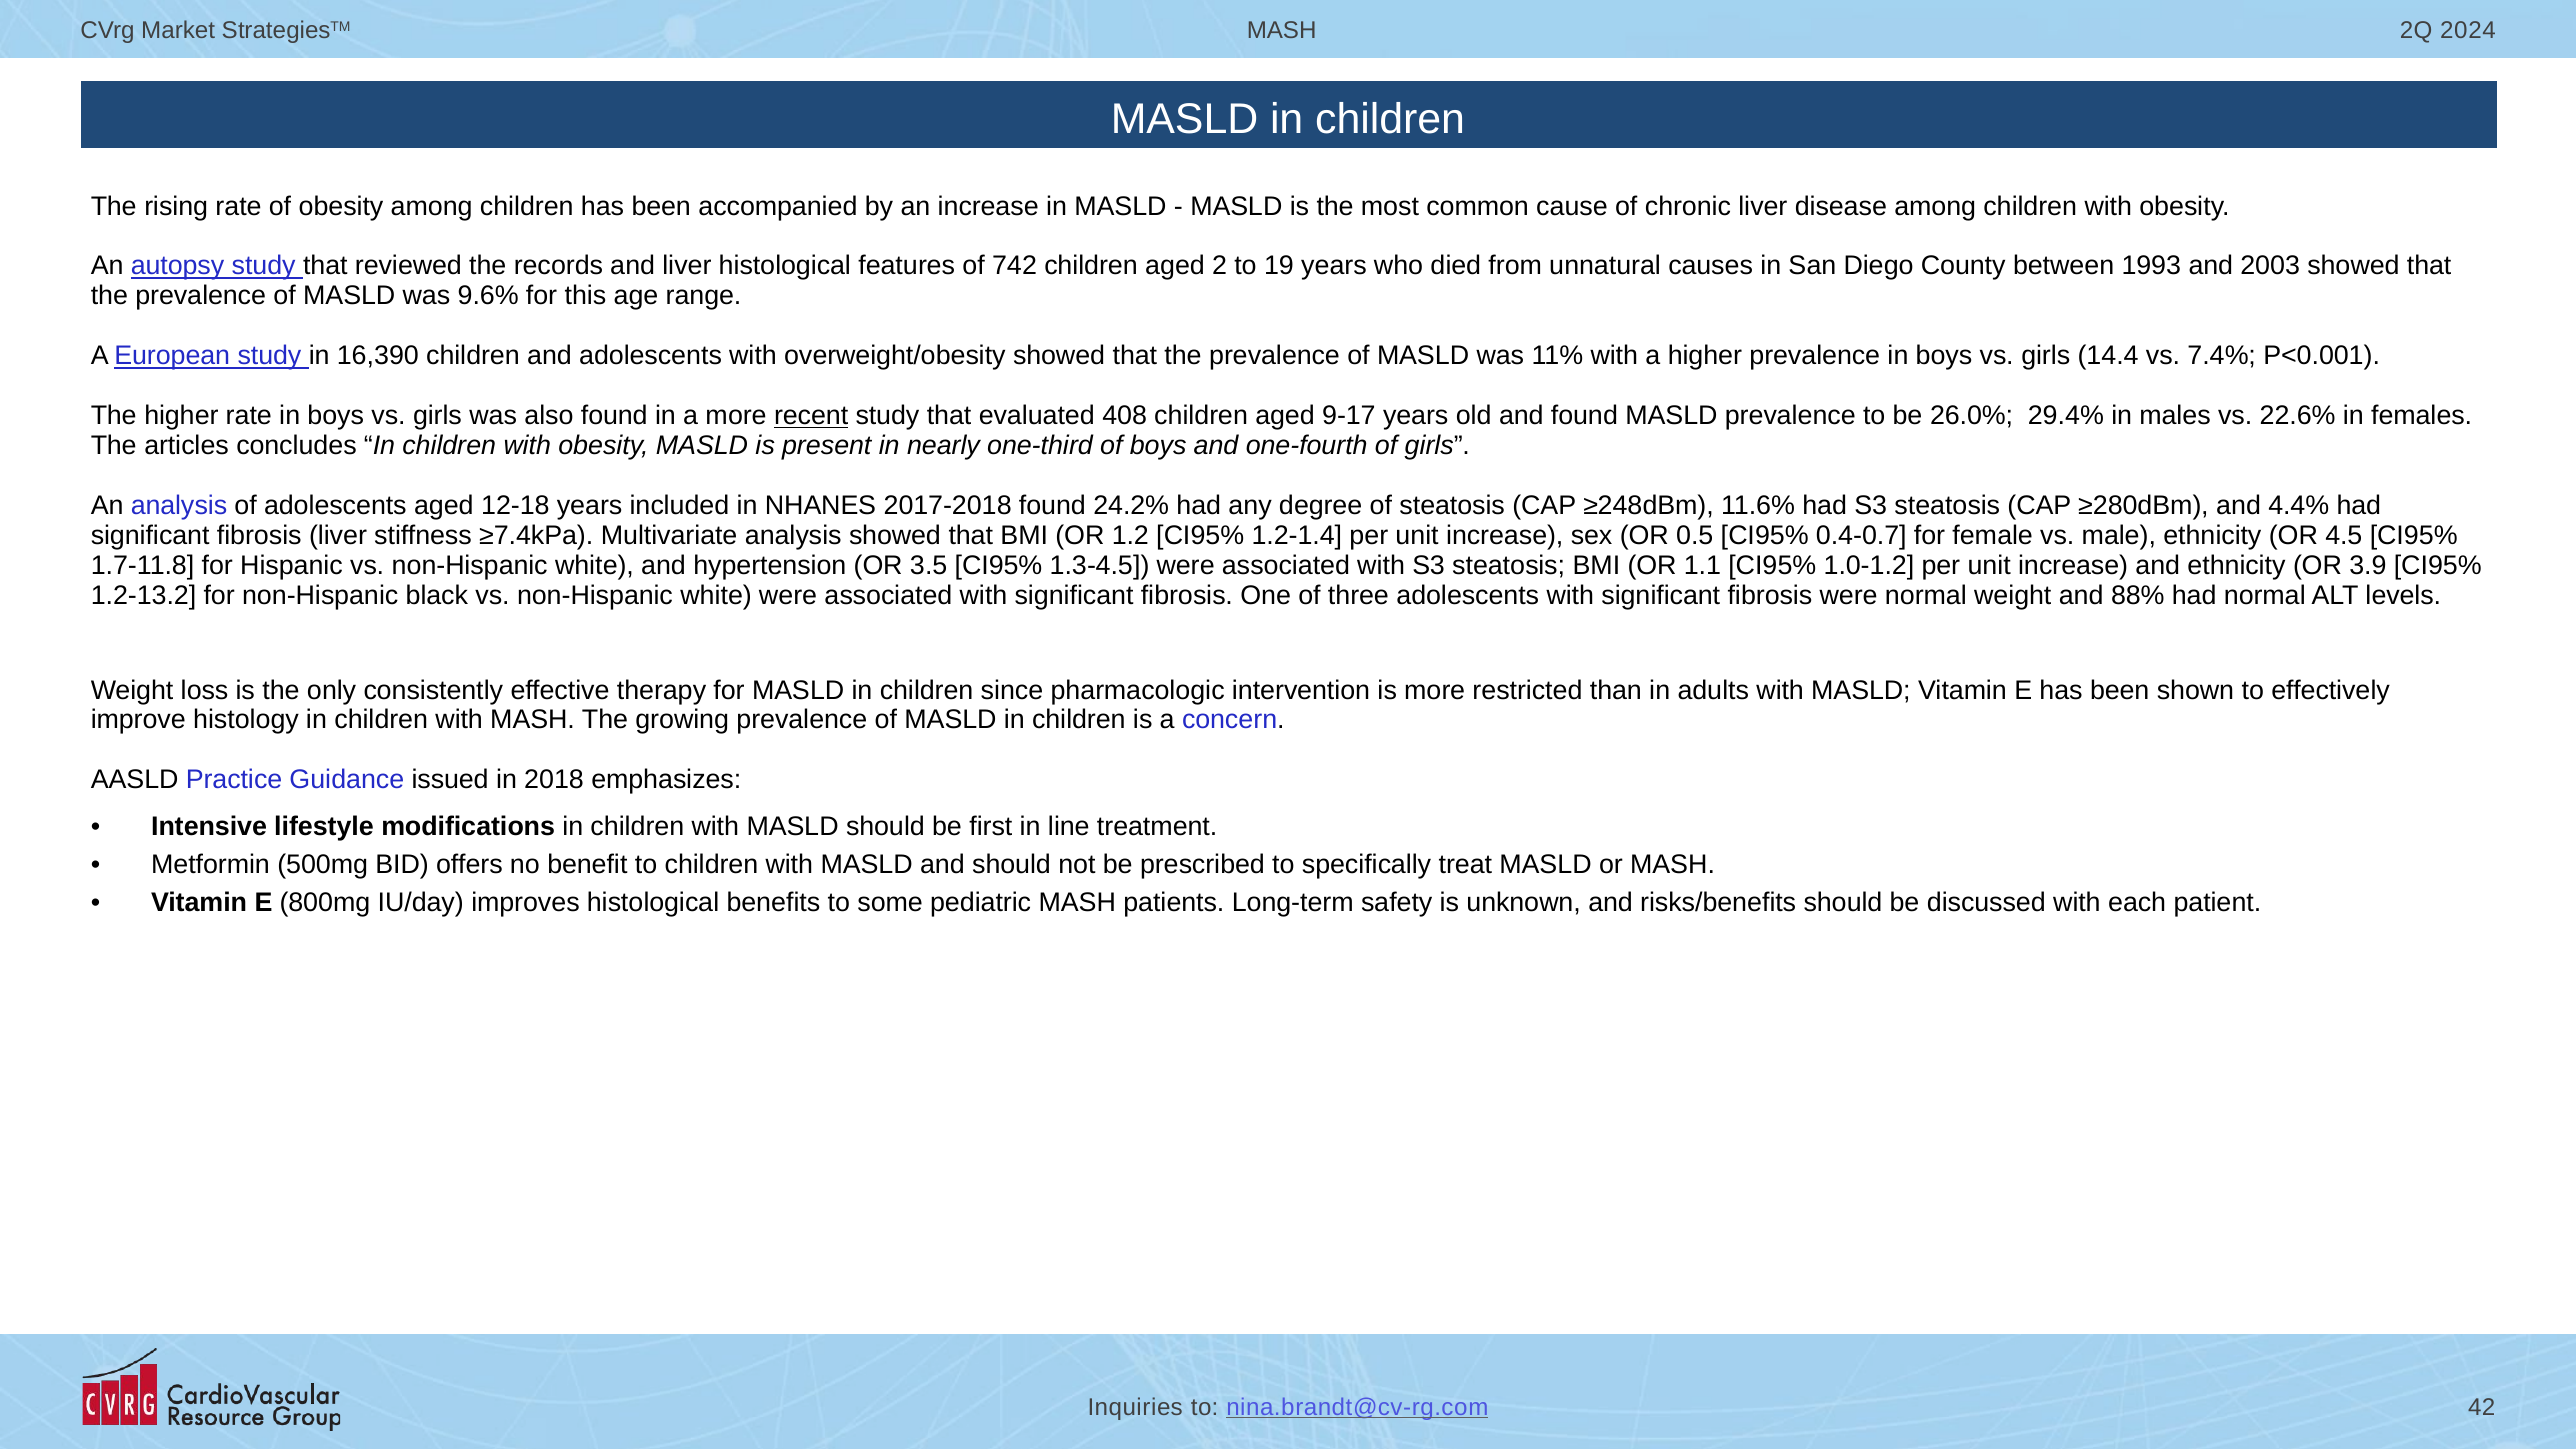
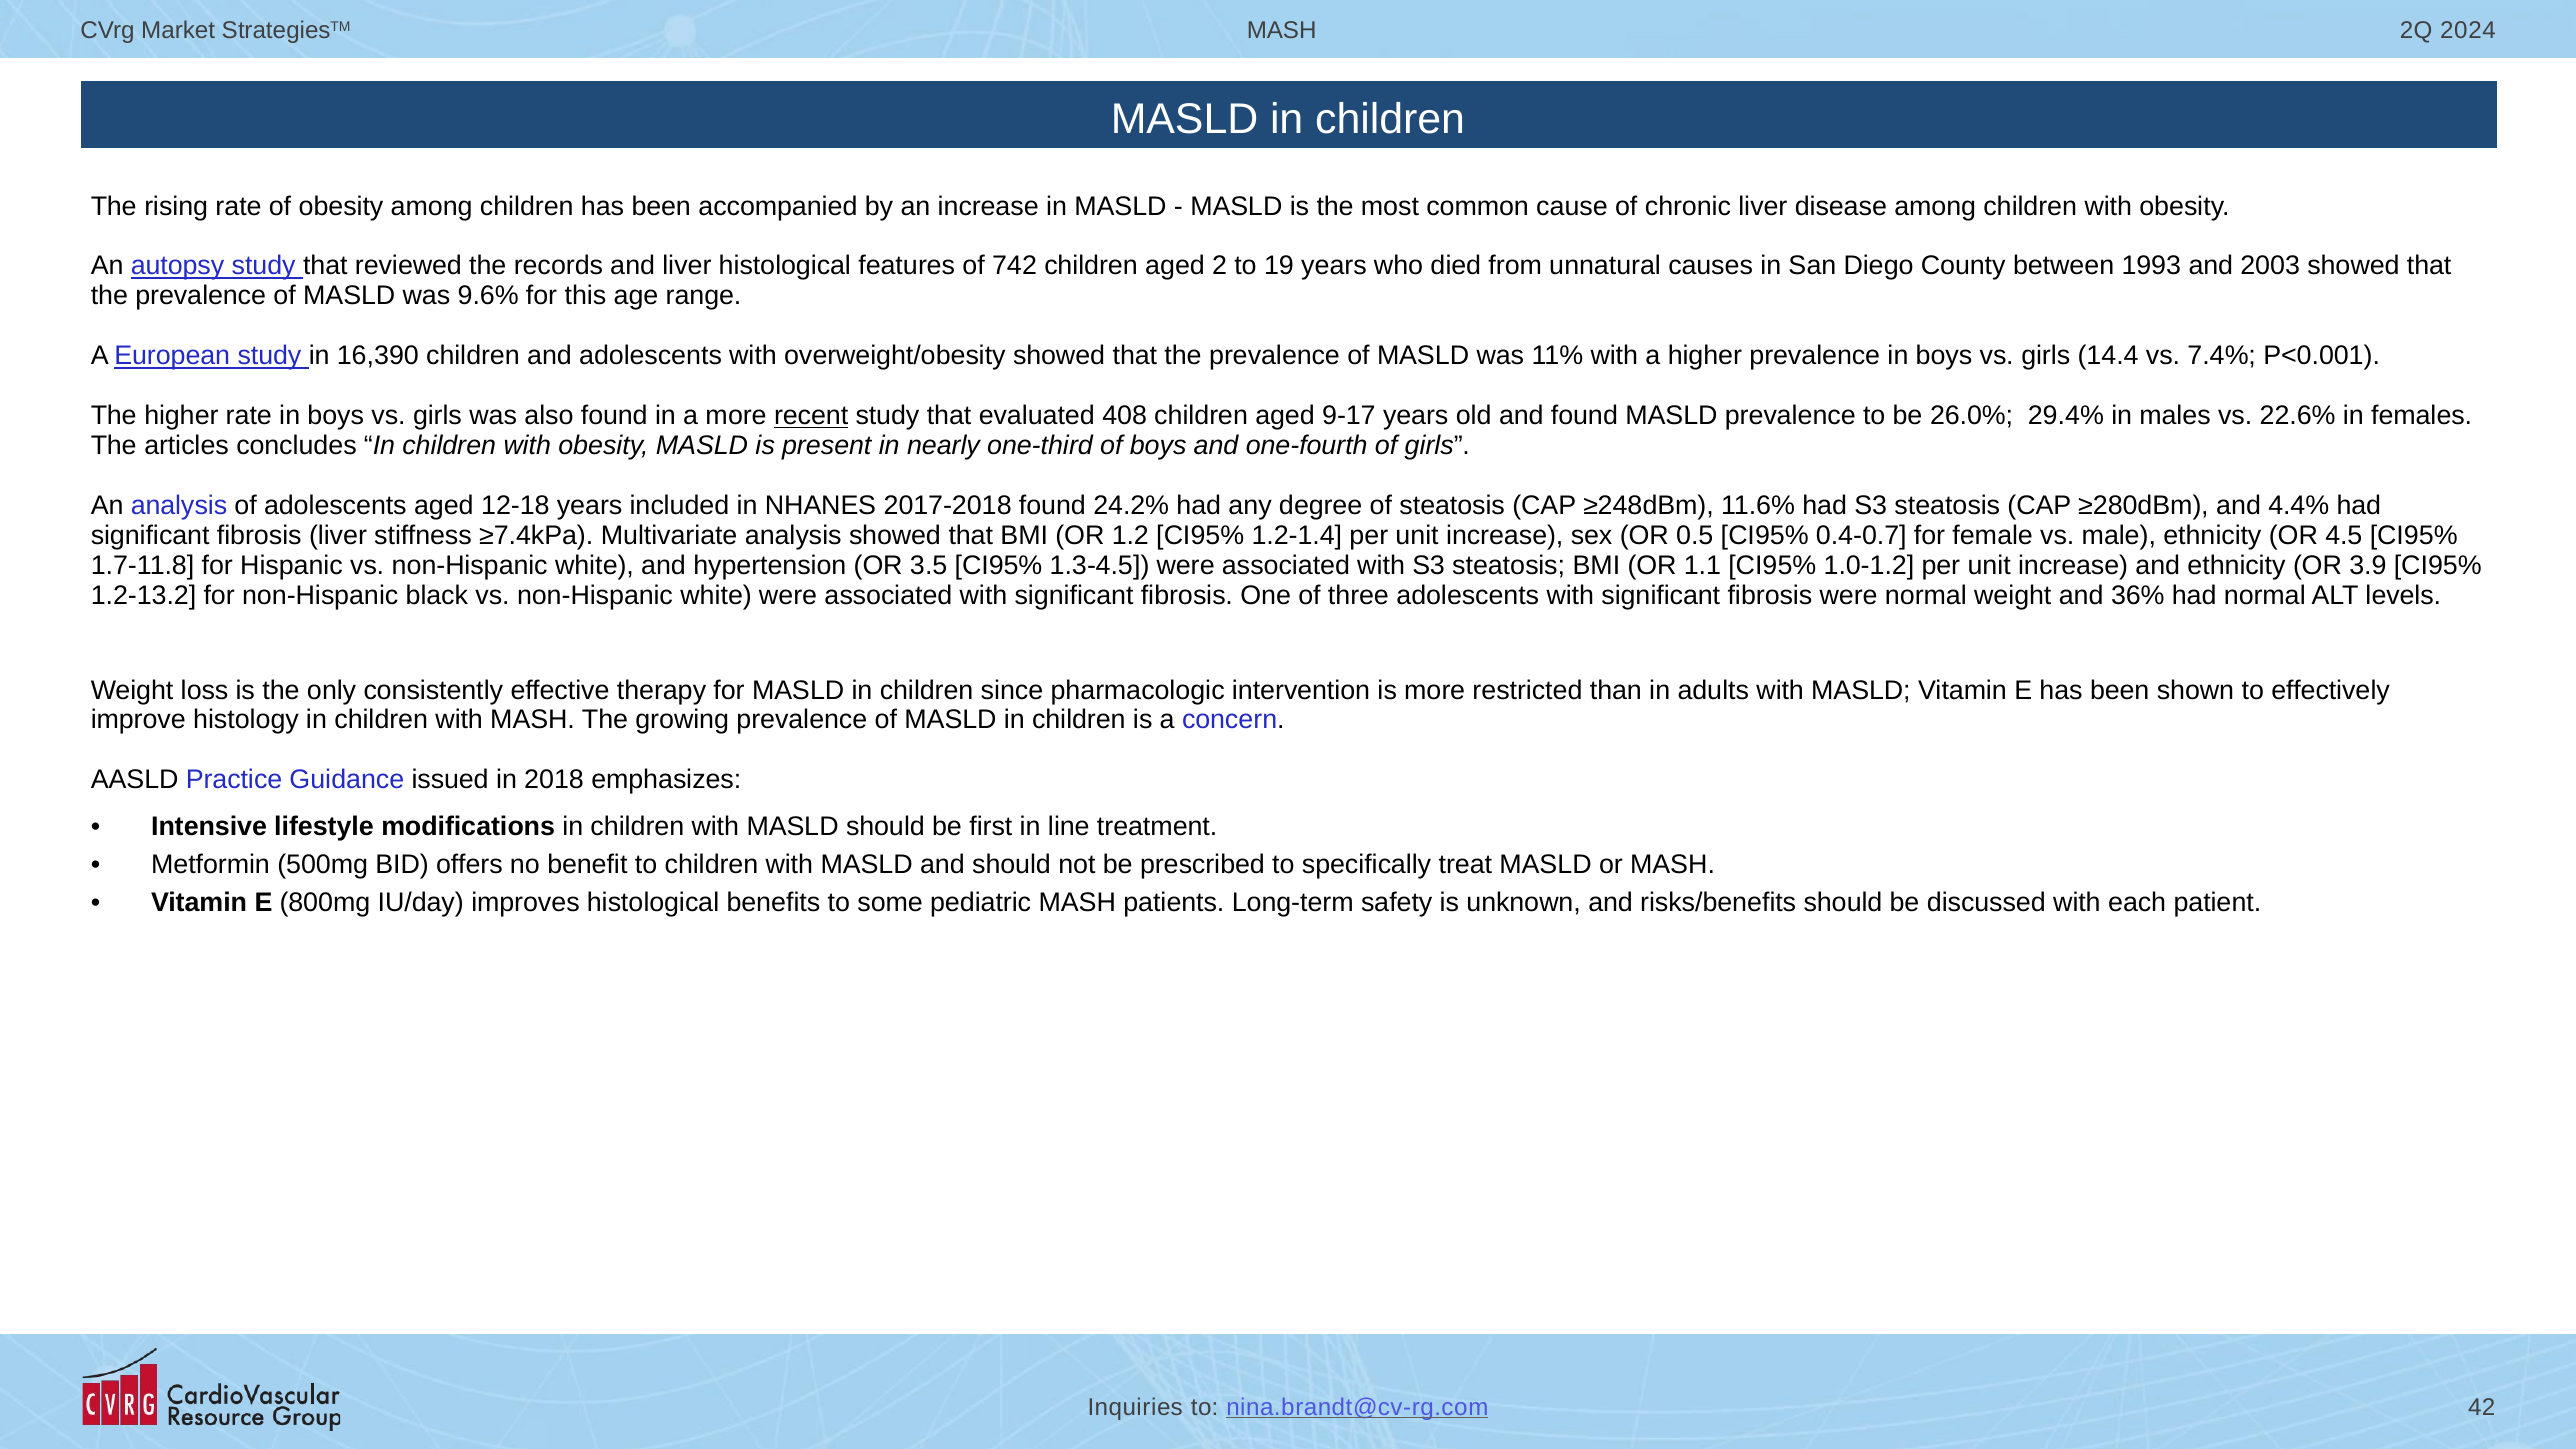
88%: 88% -> 36% (2138, 596)
